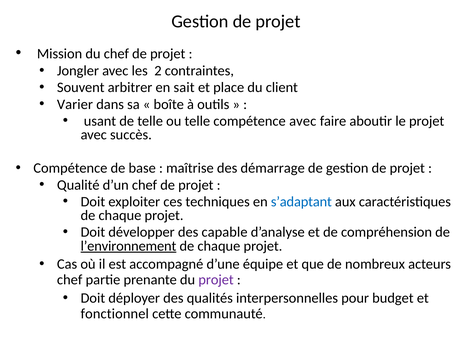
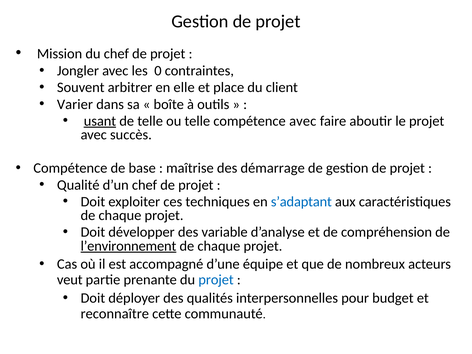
2: 2 -> 0 (158, 71)
sait: sait -> elle (184, 88)
usant underline: none -> present (100, 121)
capable: capable -> variable (225, 232)
chef: chef -> veut (70, 280)
projet colour: purple -> blue (216, 280)
fonctionnel: fonctionnel -> reconnaître (115, 314)
